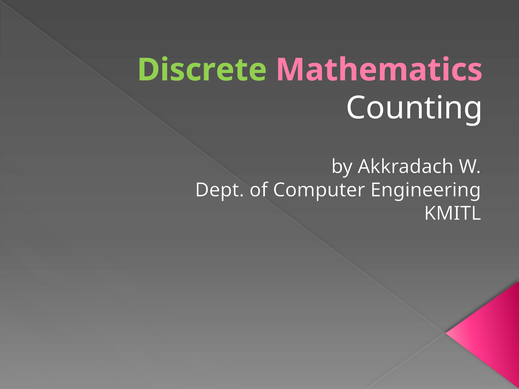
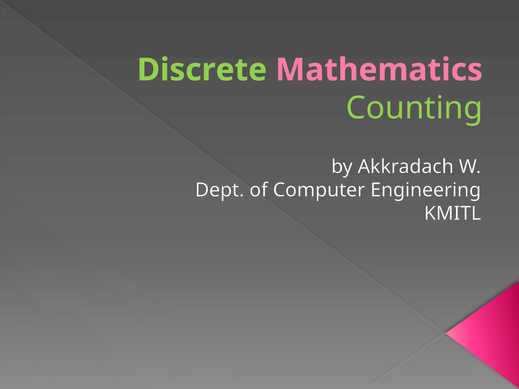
Counting colour: white -> light green (414, 108)
